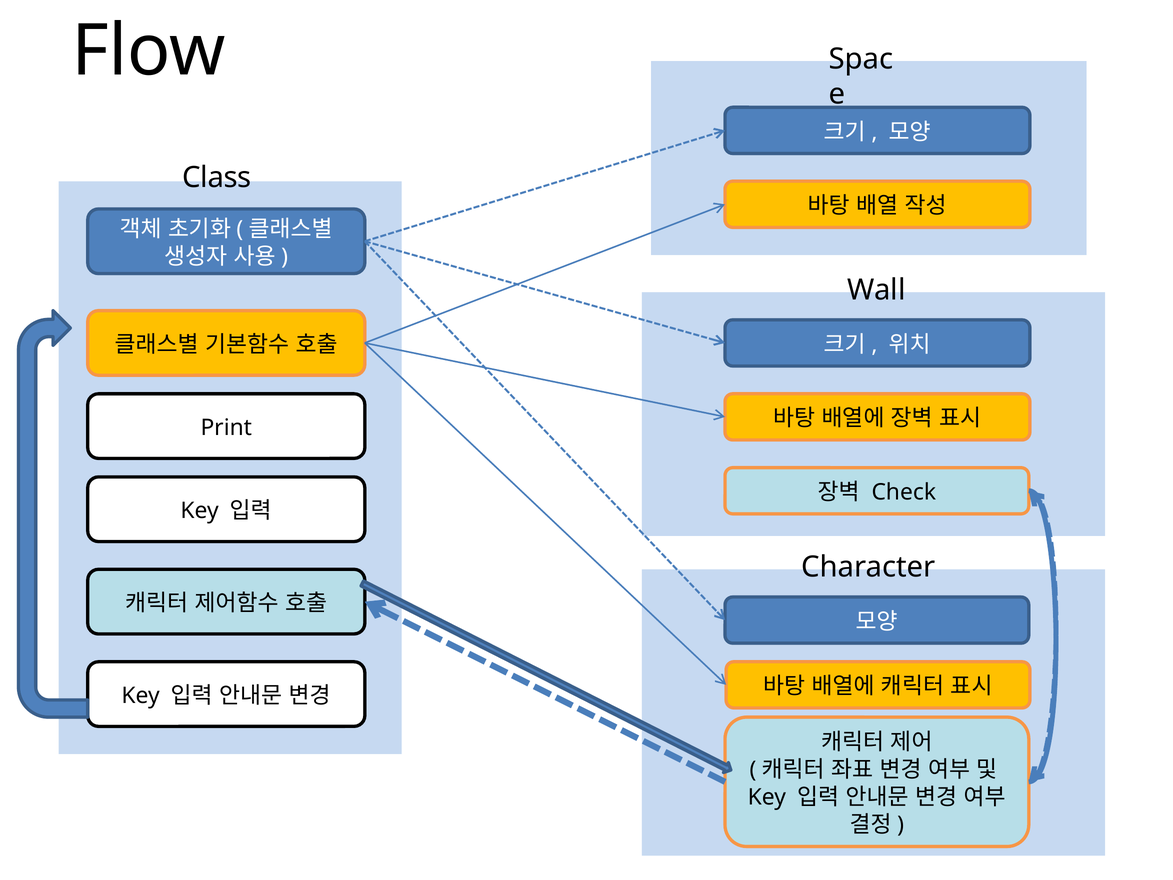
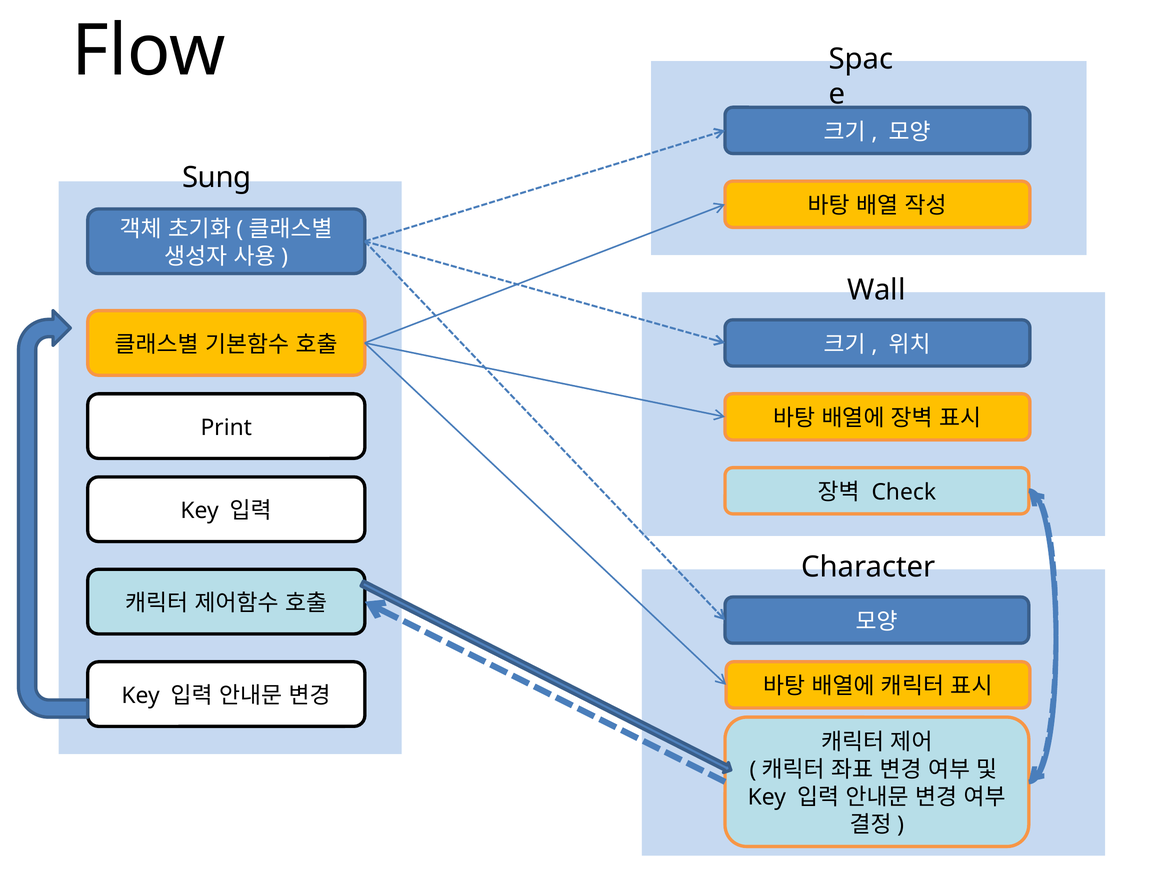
Class: Class -> Sung (217, 178)
